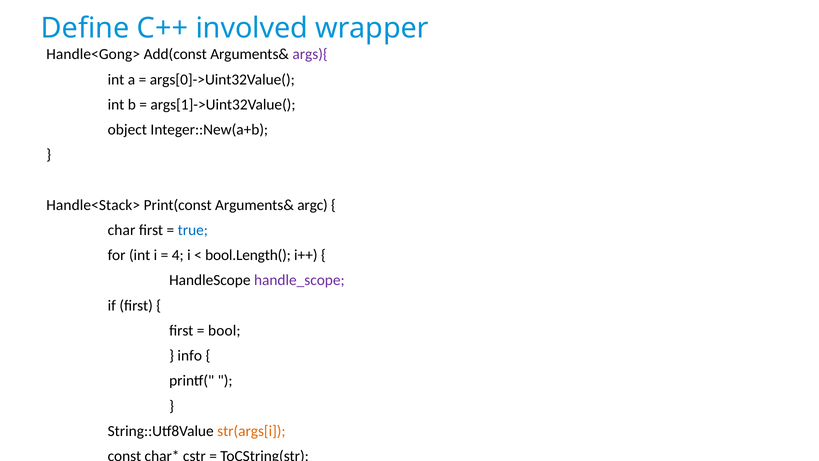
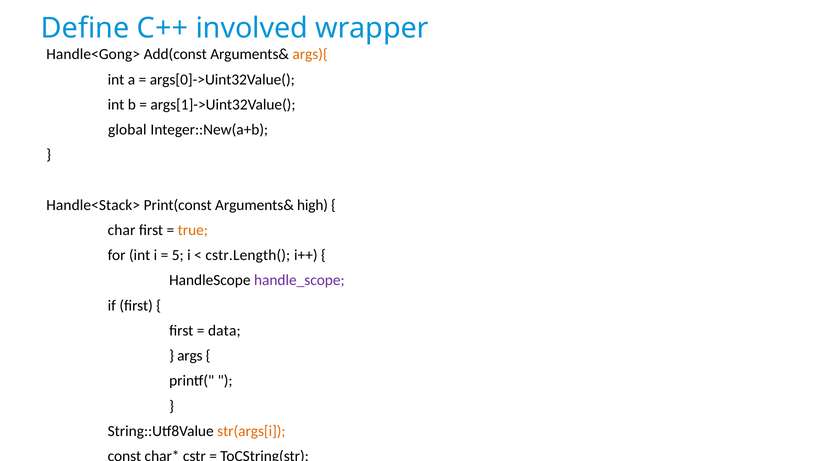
args){ colour: purple -> orange (310, 54)
object: object -> global (127, 130)
argc: argc -> high (313, 205)
true colour: blue -> orange (193, 230)
4: 4 -> 5 (178, 255)
bool.Length(: bool.Length( -> cstr.Length( (248, 255)
bool: bool -> data (224, 330)
info: info -> args (190, 355)
